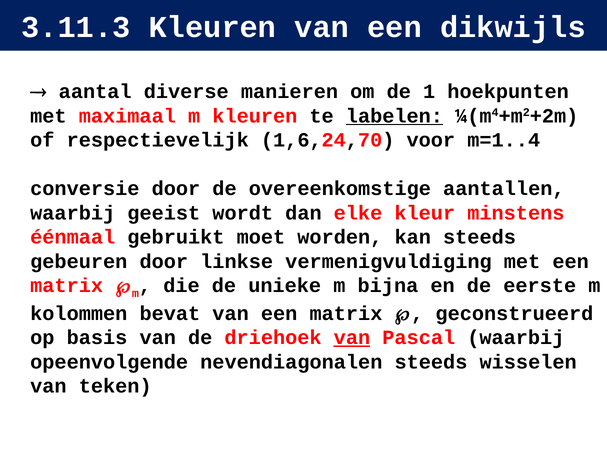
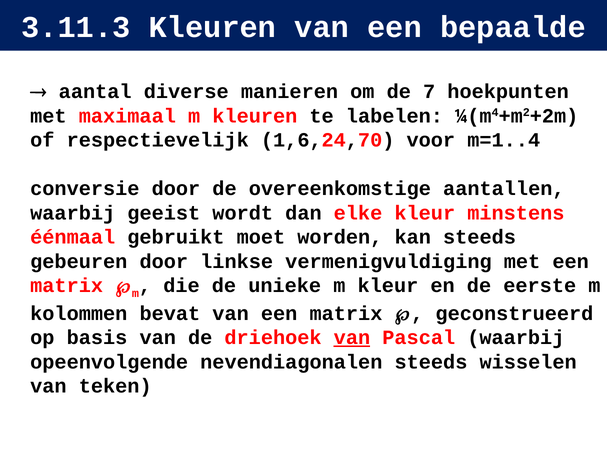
dikwijls: dikwijls -> bepaalde (513, 27)
1: 1 -> 7 (429, 92)
labelen underline: present -> none (394, 116)
m bijna: bijna -> kleur (388, 286)
